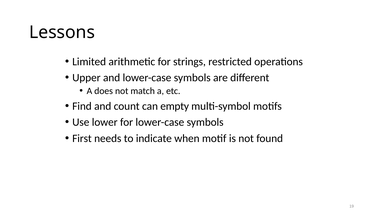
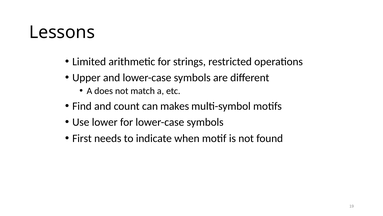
empty: empty -> makes (175, 106)
